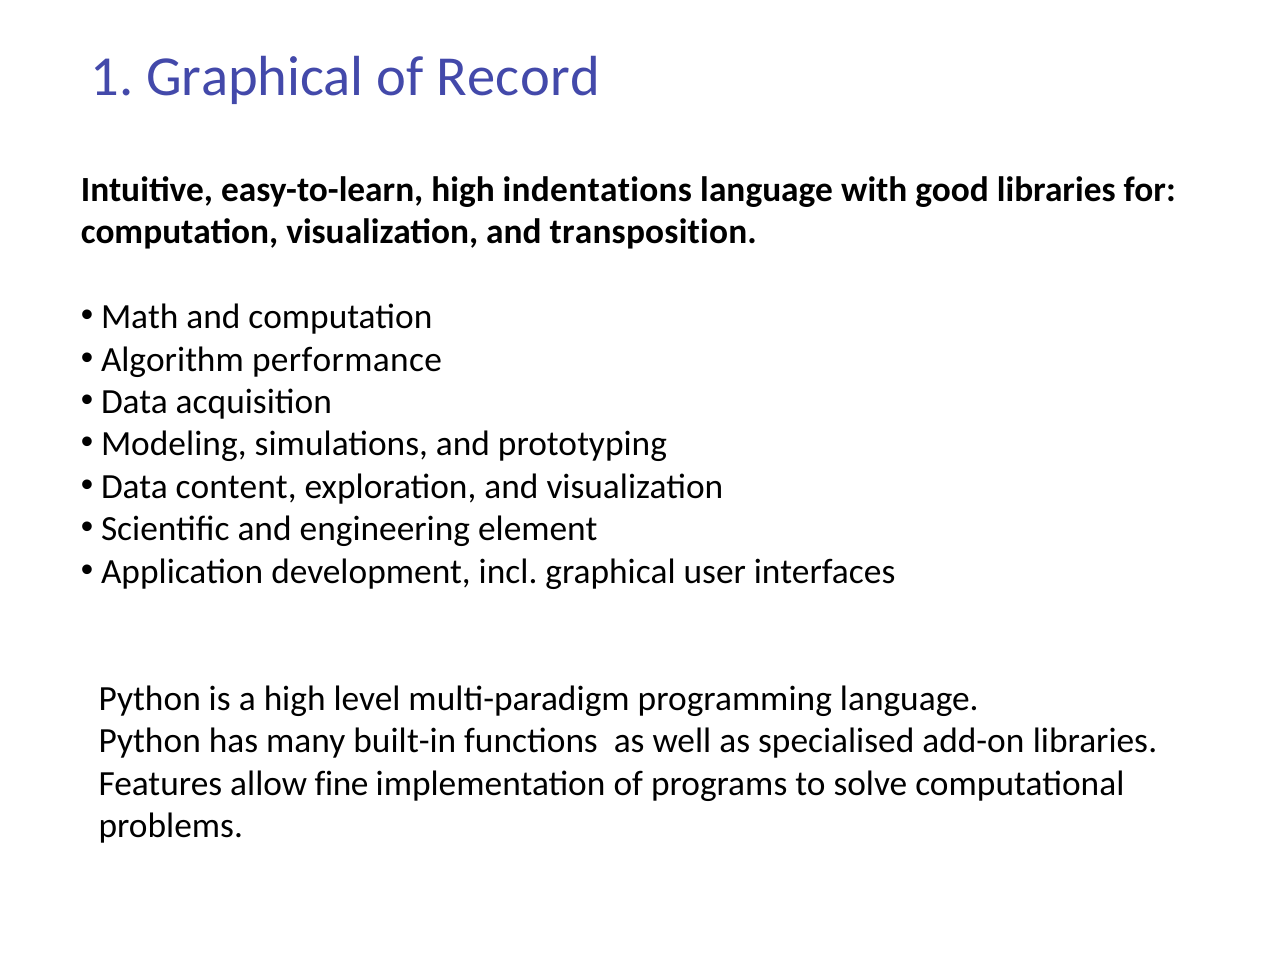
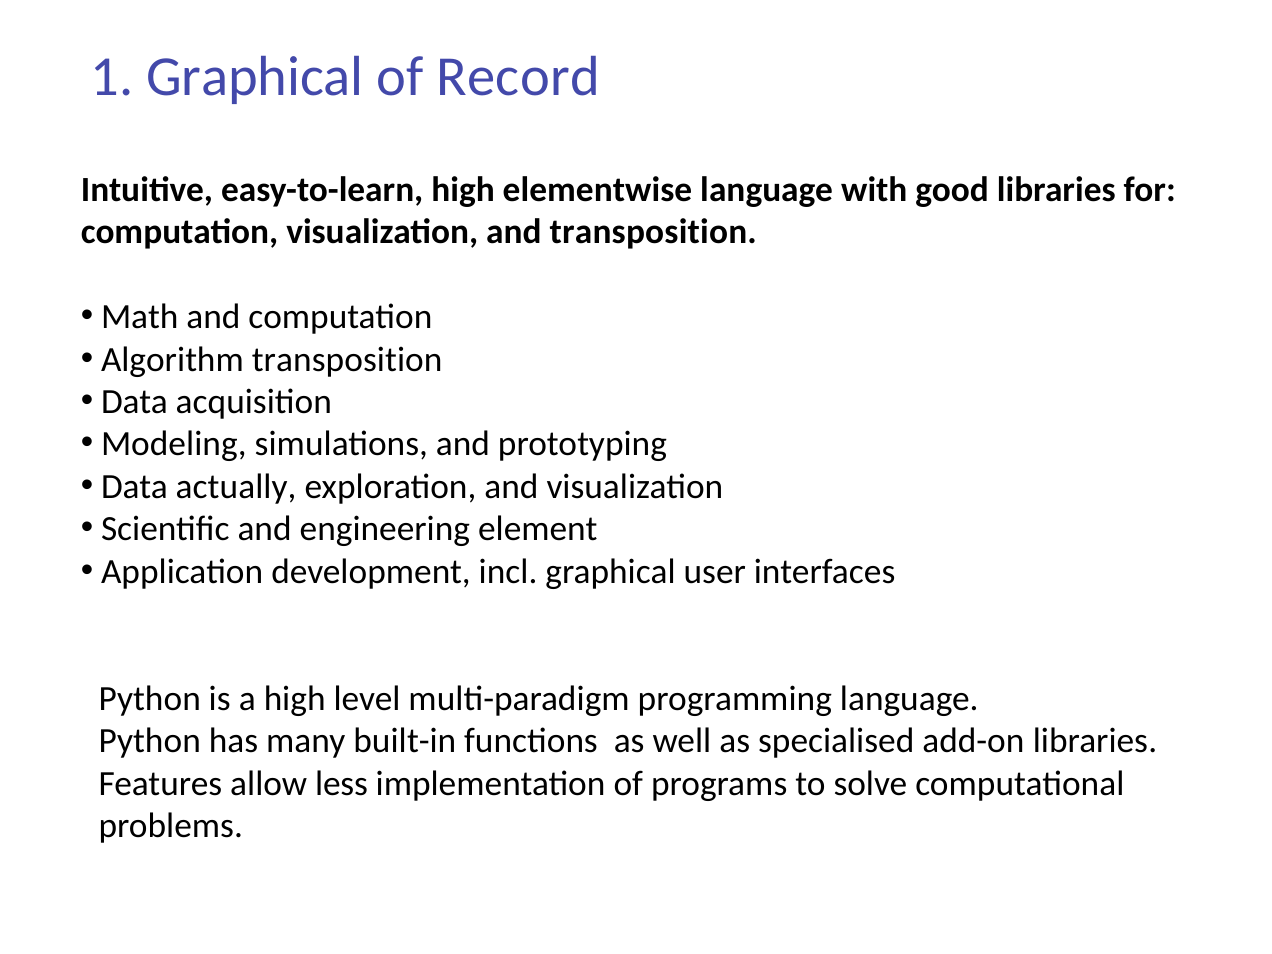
indentations: indentations -> elementwise (597, 190)
Algorithm performance: performance -> transposition (347, 359)
content: content -> actually (236, 487)
fine: fine -> less (341, 783)
